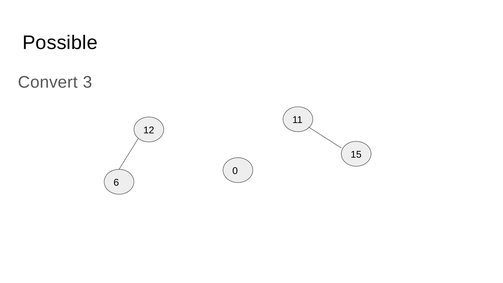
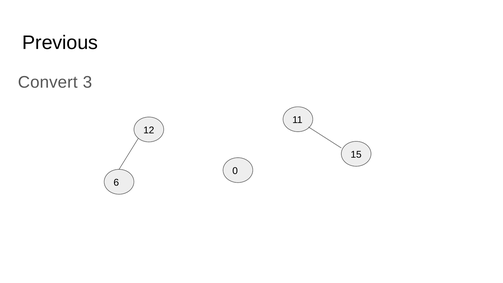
Possible: Possible -> Previous (60, 43)
